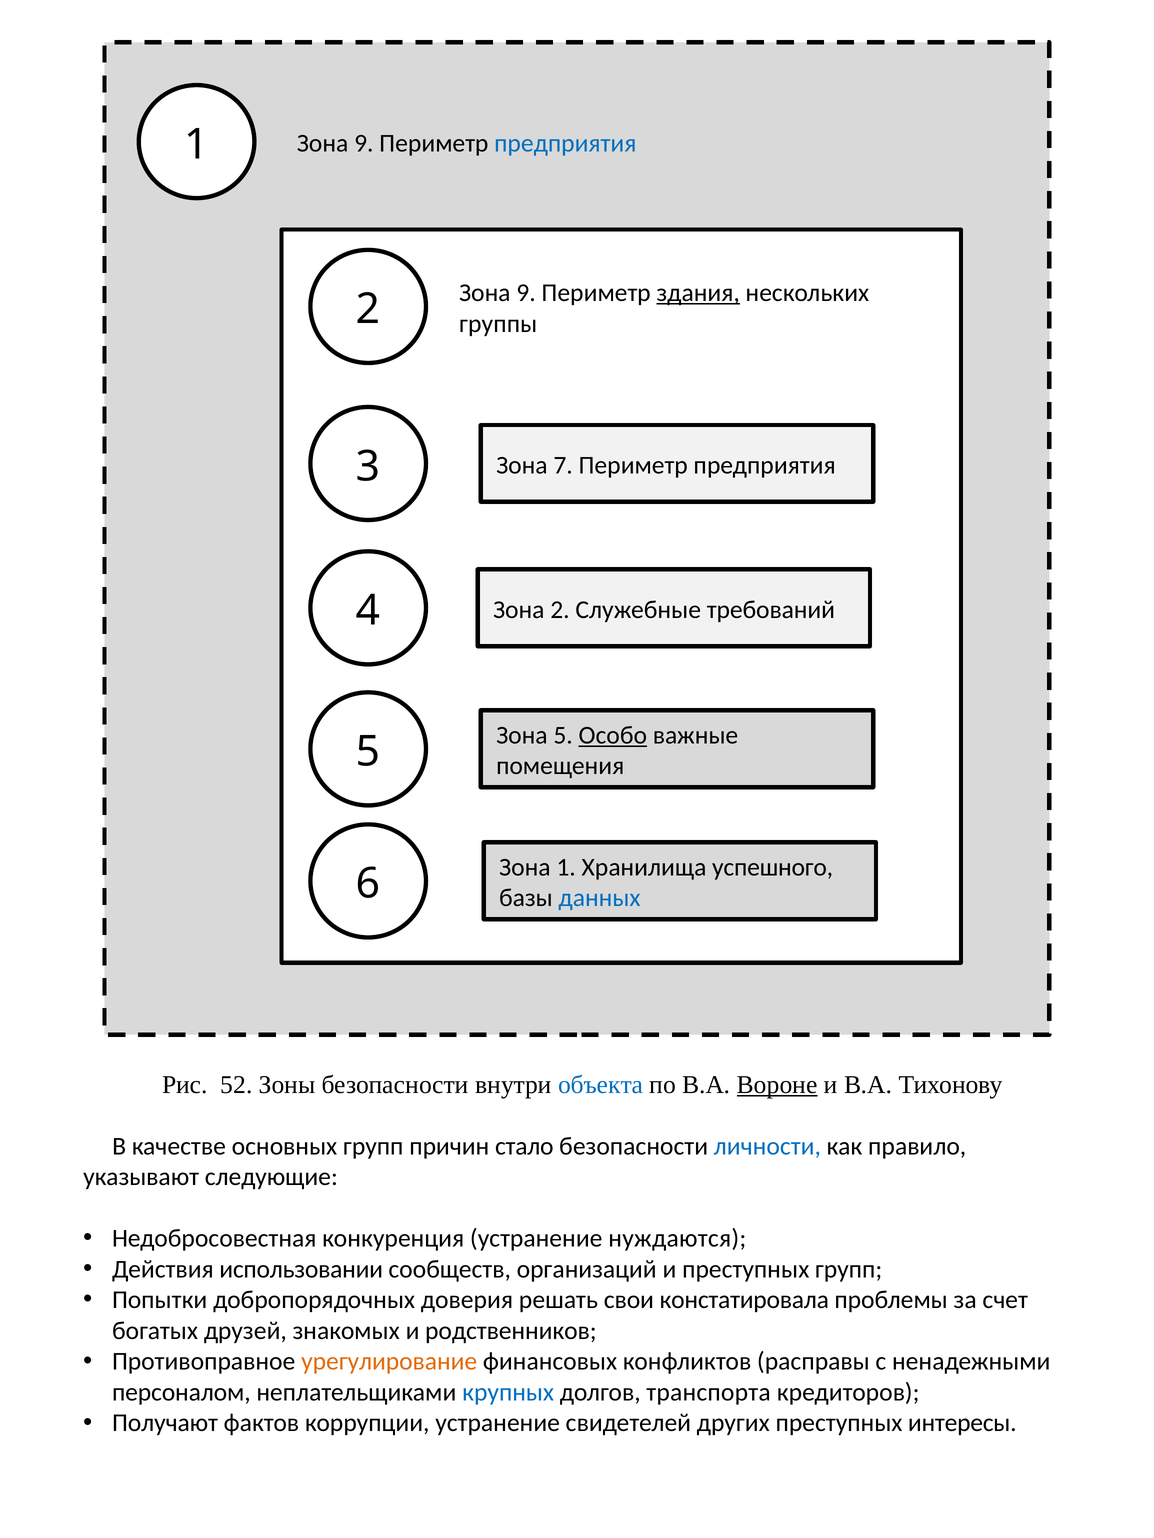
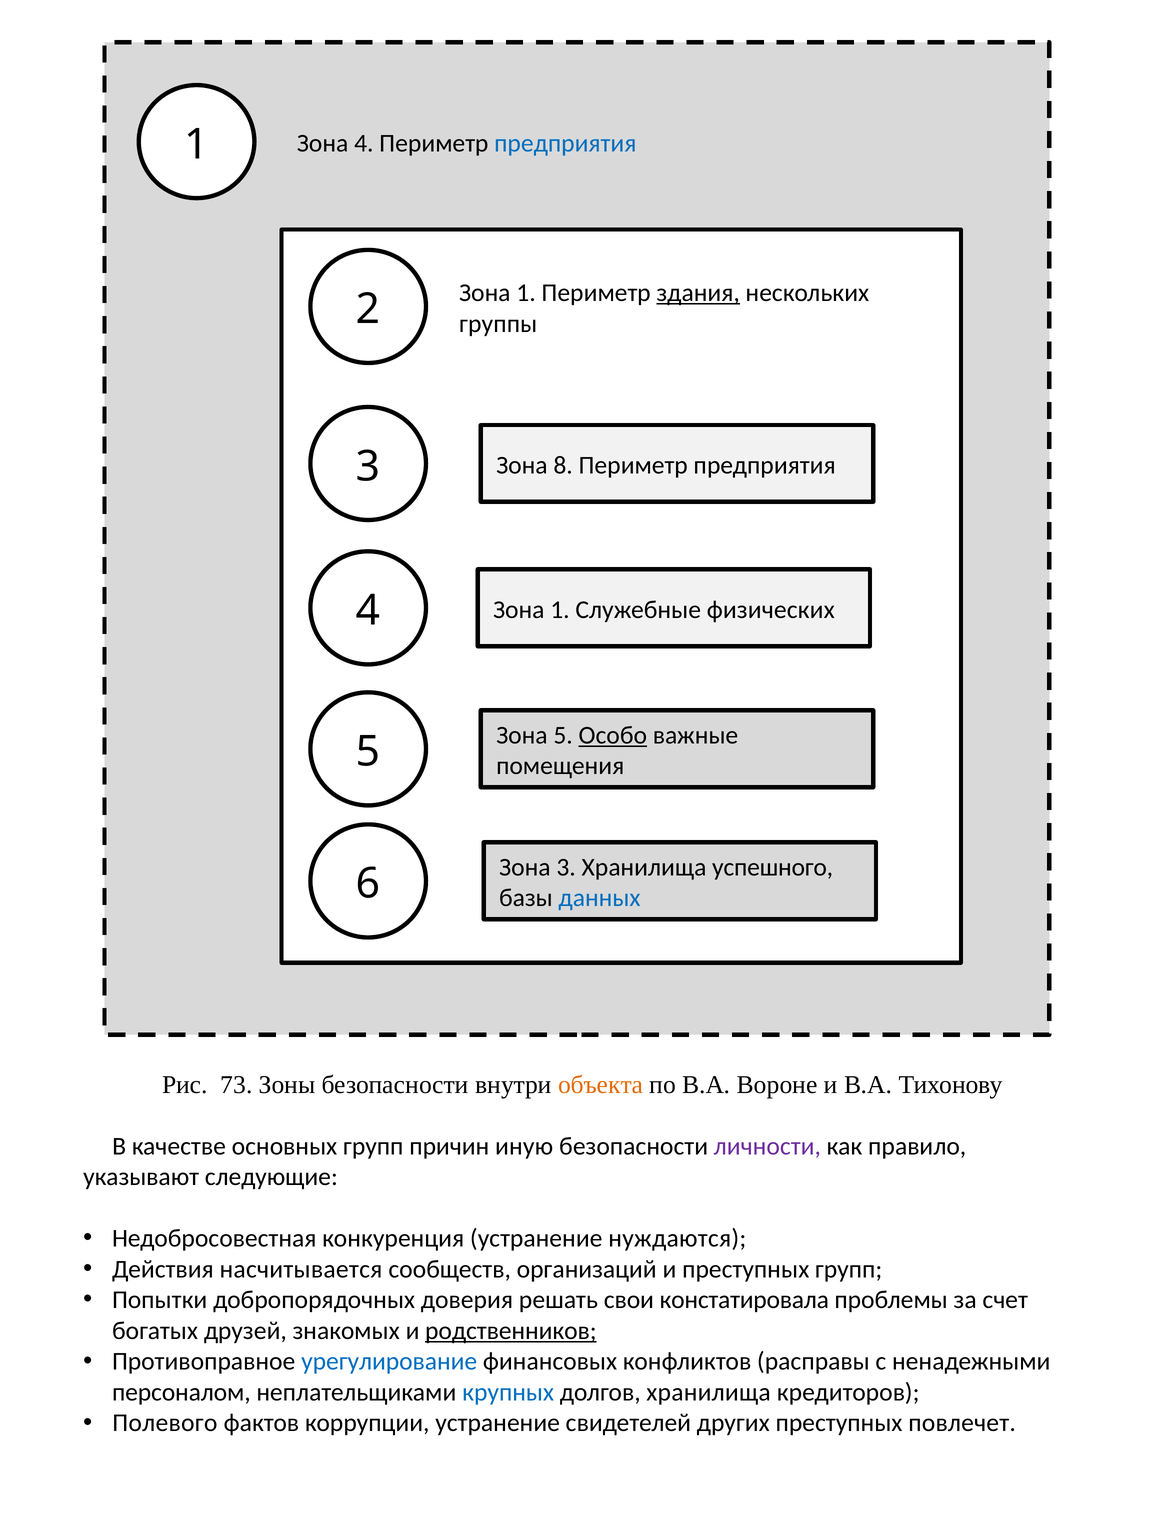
9: 9 -> 4 (364, 143)
9: 9 -> 1 (526, 293)
7: 7 -> 8 (563, 465)
2: 2 -> 1 (560, 610)
требований: требований -> физических (771, 610)
Зона 1: 1 -> 3 (566, 868)
52: 52 -> 73 (236, 1085)
объекта colour: blue -> orange (601, 1085)
Вороне underline: present -> none (777, 1085)
стало: стало -> иную (524, 1147)
личности colour: blue -> purple (767, 1147)
использовании: использовании -> насчитывается (301, 1270)
родственников underline: none -> present (511, 1331)
урегулирование colour: orange -> blue (389, 1362)
долгов транспорта: транспорта -> хранилища (709, 1393)
Получают: Получают -> Полевого (165, 1424)
интересы: интересы -> повлечет (962, 1424)
